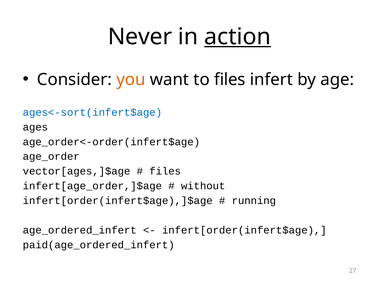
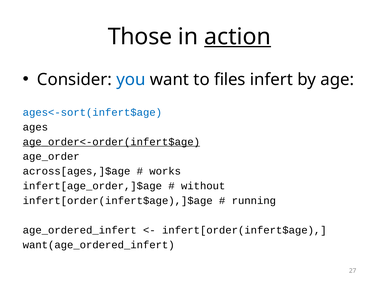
Never: Never -> Those (140, 37)
you colour: orange -> blue (131, 80)
age_order<-order(infert$age underline: none -> present (111, 142)
vector[ages,]$age: vector[ages,]$age -> across[ages,]$age (77, 171)
files: files -> works (165, 171)
paid(age_ordered_infert: paid(age_ordered_infert -> want(age_ordered_infert (99, 245)
